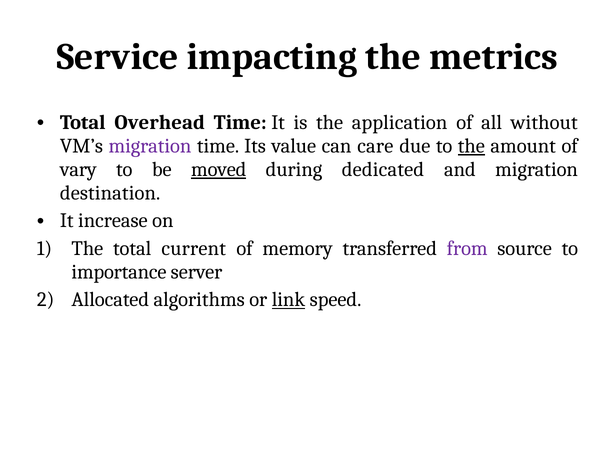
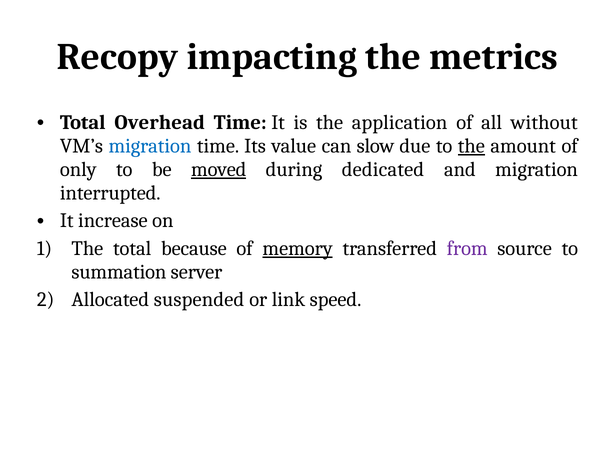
Service: Service -> Recopy (118, 57)
migration colour: purple -> blue (150, 146)
care: care -> slow (375, 146)
vary: vary -> only (78, 170)
destination: destination -> interrupted (110, 193)
current: current -> because (194, 248)
memory underline: none -> present (298, 248)
importance: importance -> summation (119, 272)
algorithms: algorithms -> suspended (199, 300)
link underline: present -> none (288, 300)
